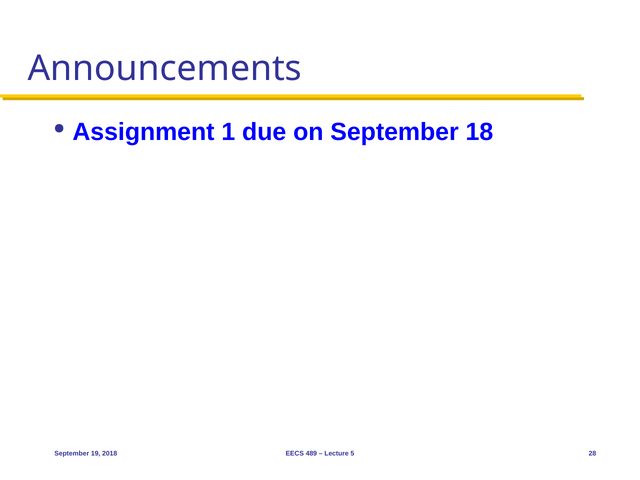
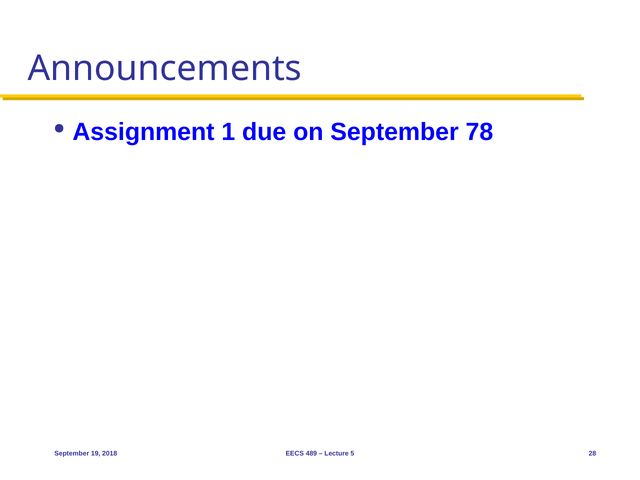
18: 18 -> 78 (479, 132)
